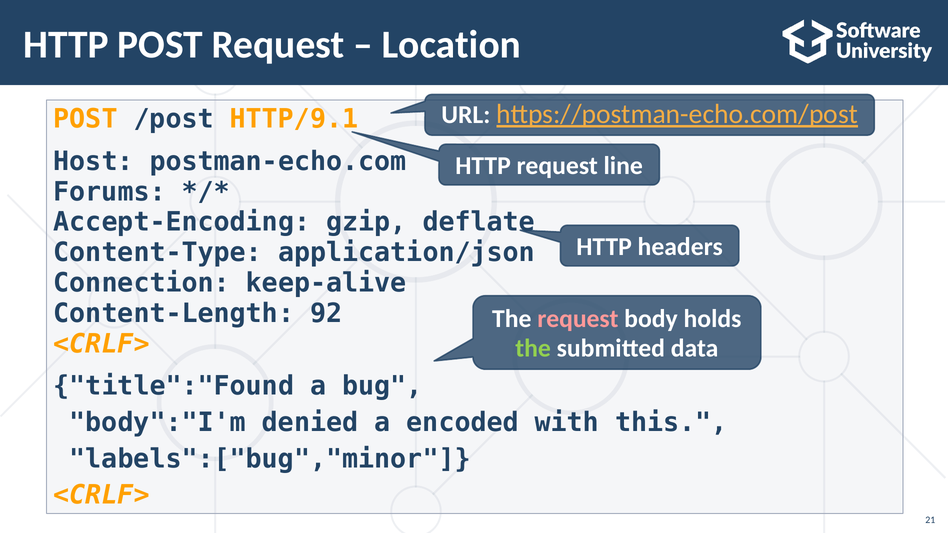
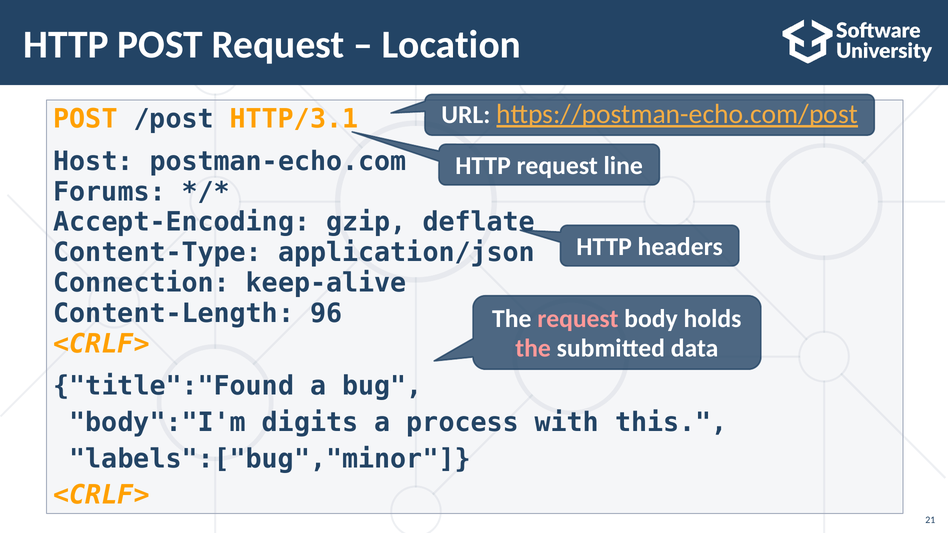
HTTP/9.1: HTTP/9.1 -> HTTP/3.1 (294, 119)
92: 92 -> 96 (326, 314)
the colour: light green -> pink (533, 349)
denied: denied -> digits (310, 423)
encoded: encoded -> process (463, 423)
